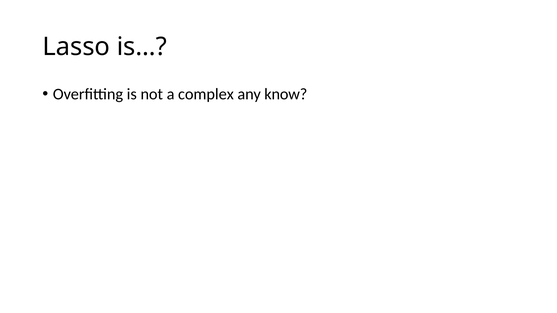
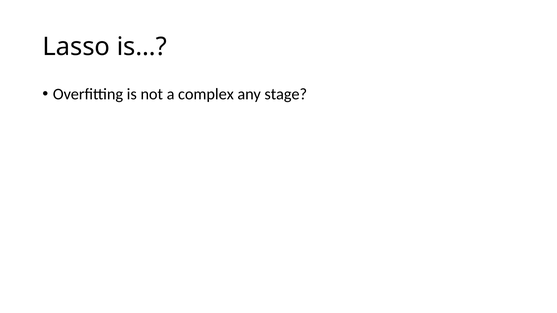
know: know -> stage (286, 94)
